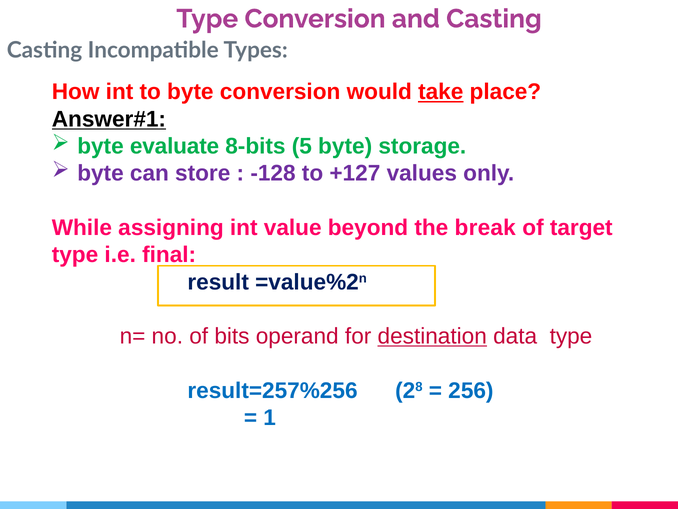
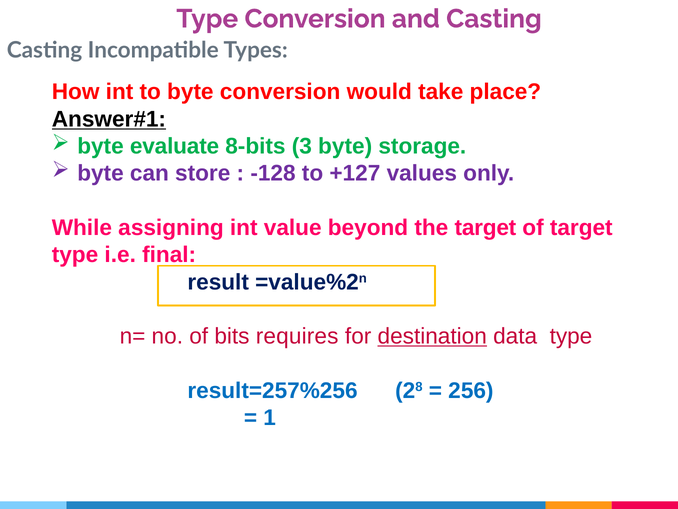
take underline: present -> none (441, 92)
5: 5 -> 3 (302, 146)
the break: break -> target (485, 228)
operand: operand -> requires (297, 336)
